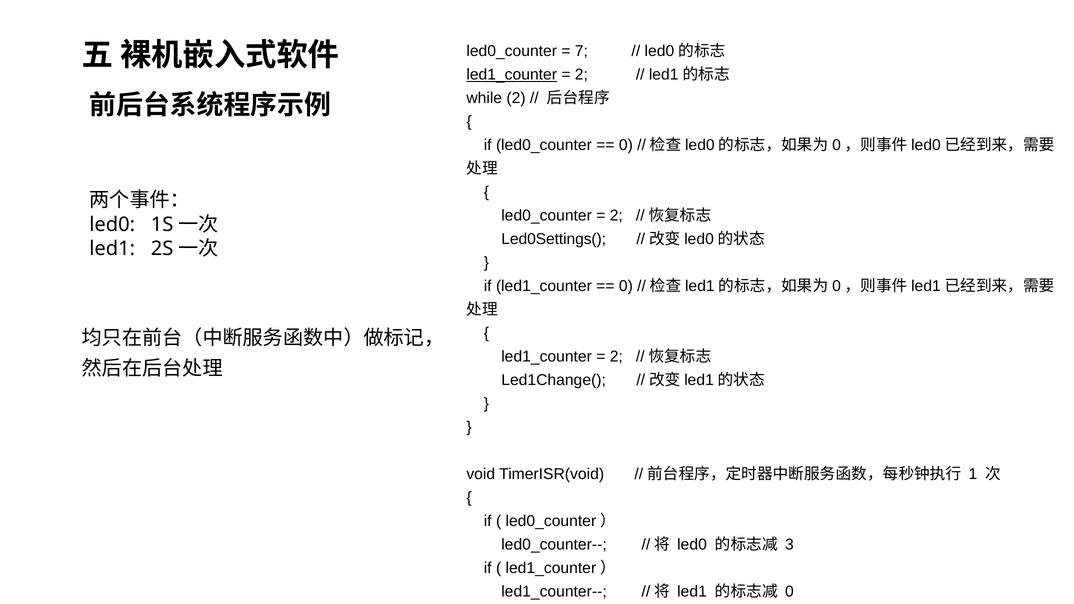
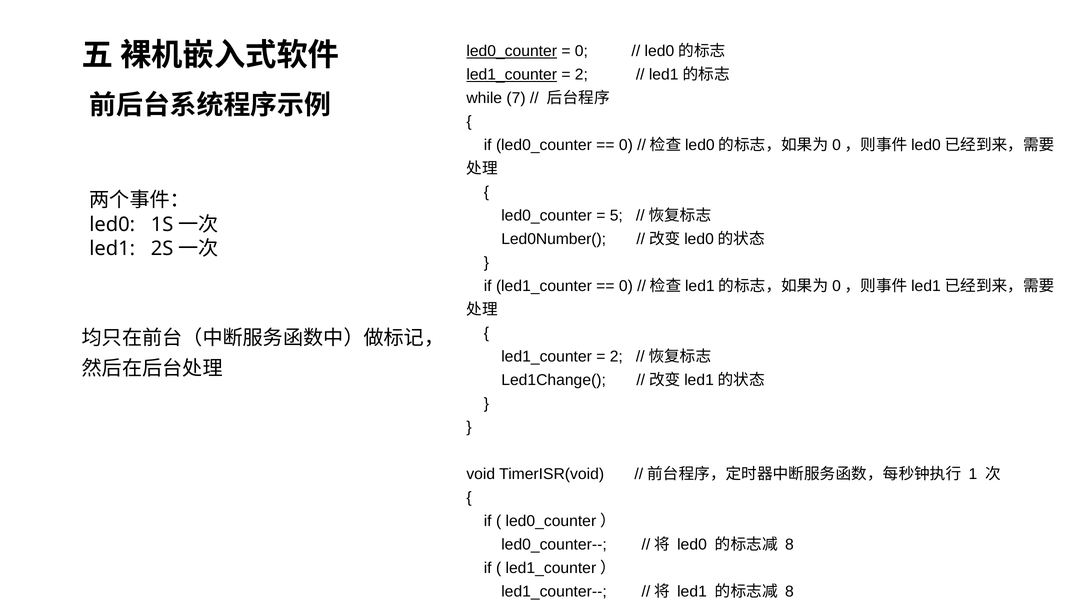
led0_counter underline: none -> present (512, 51)
7: 7 -> 0 (581, 51)
while 2: 2 -> 7 (516, 98)
2: 2 -> 5 (616, 216)
Led0Settings(: Led0Settings( -> Led0Number( (554, 239)
3: 3 -> 8 (789, 545)
0: 0 -> 8 (789, 592)
